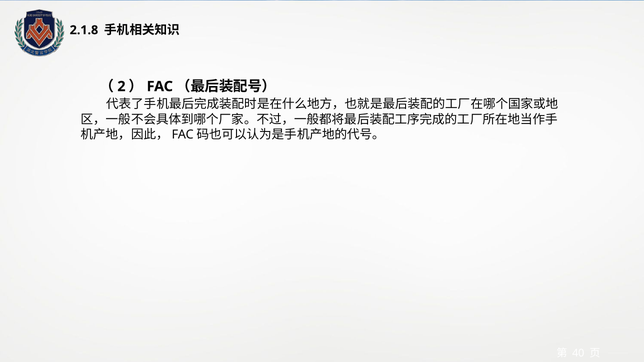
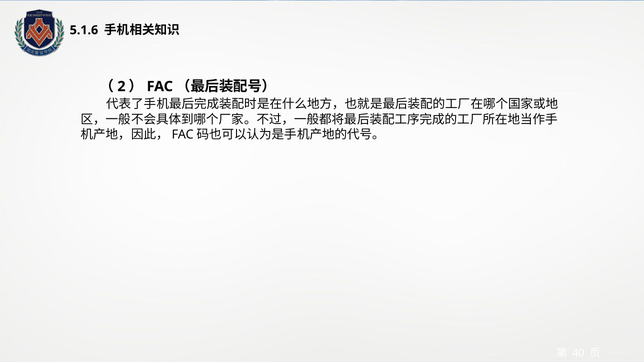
2.1.8: 2.1.8 -> 5.1.6 (84, 30)
